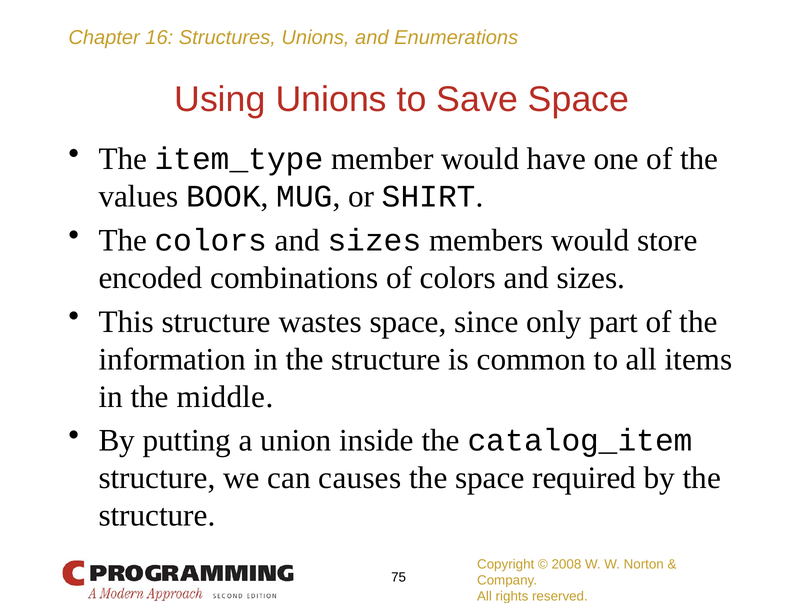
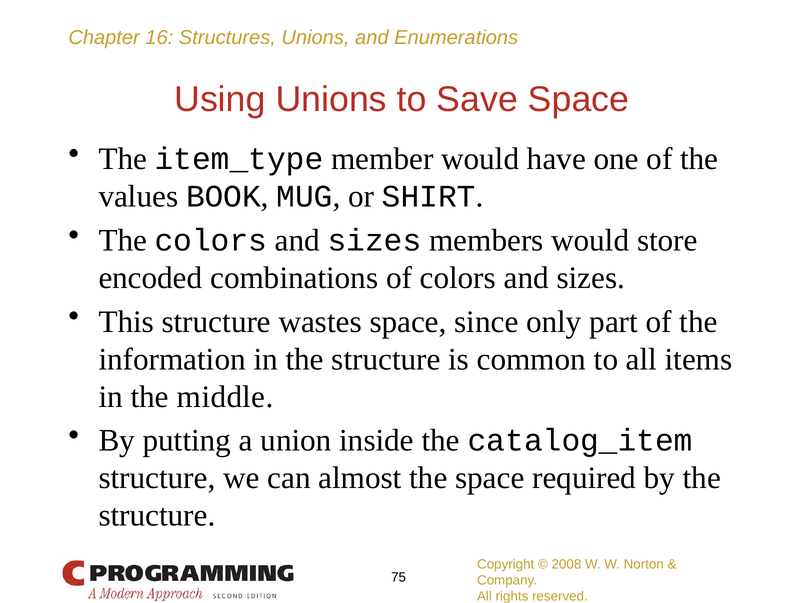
causes: causes -> almost (360, 478)
